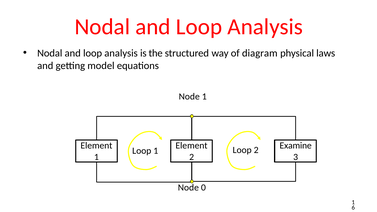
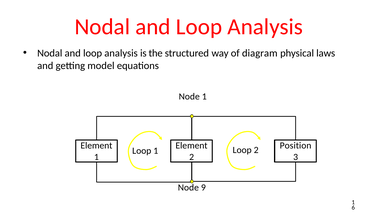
Examine: Examine -> Position (296, 146)
0: 0 -> 9 (203, 188)
